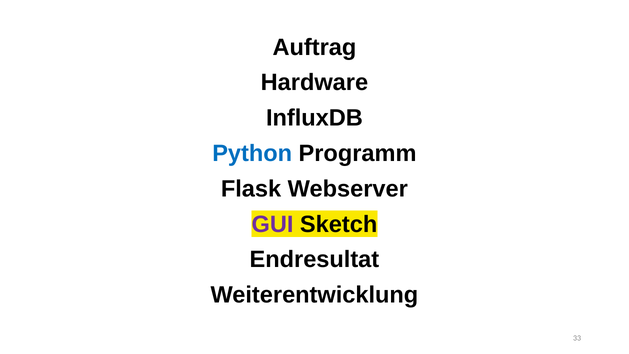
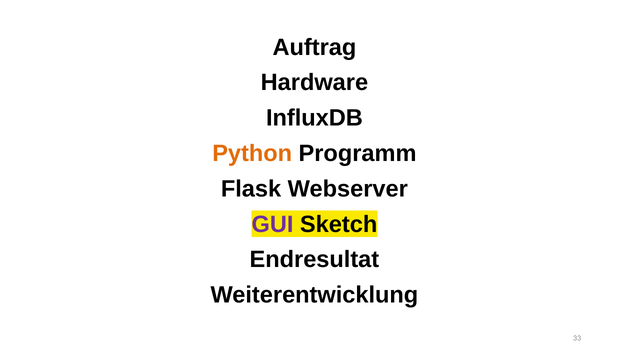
Python colour: blue -> orange (252, 153)
